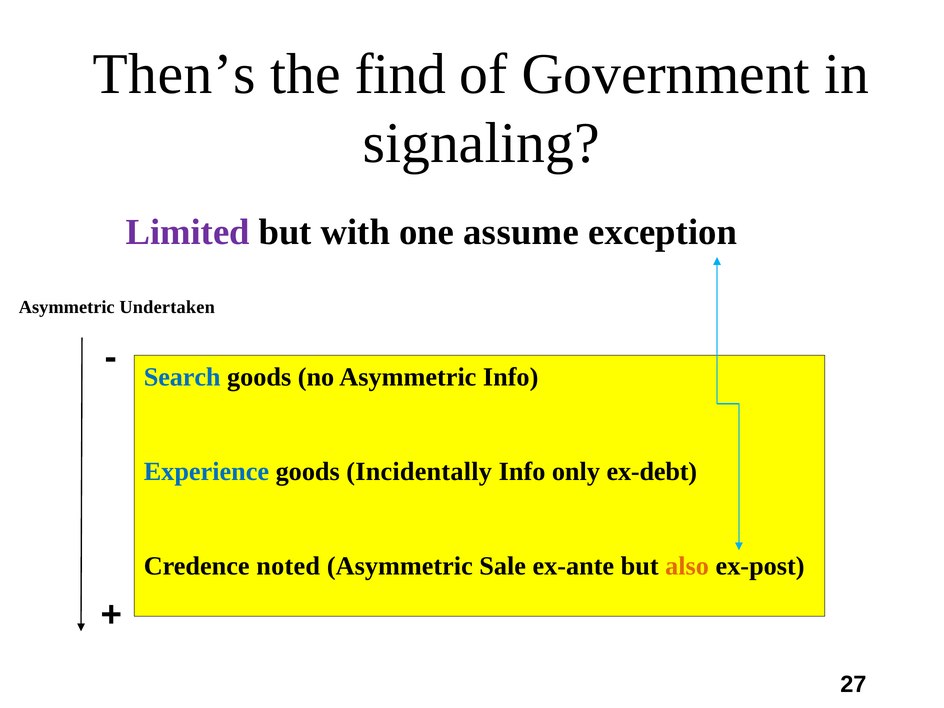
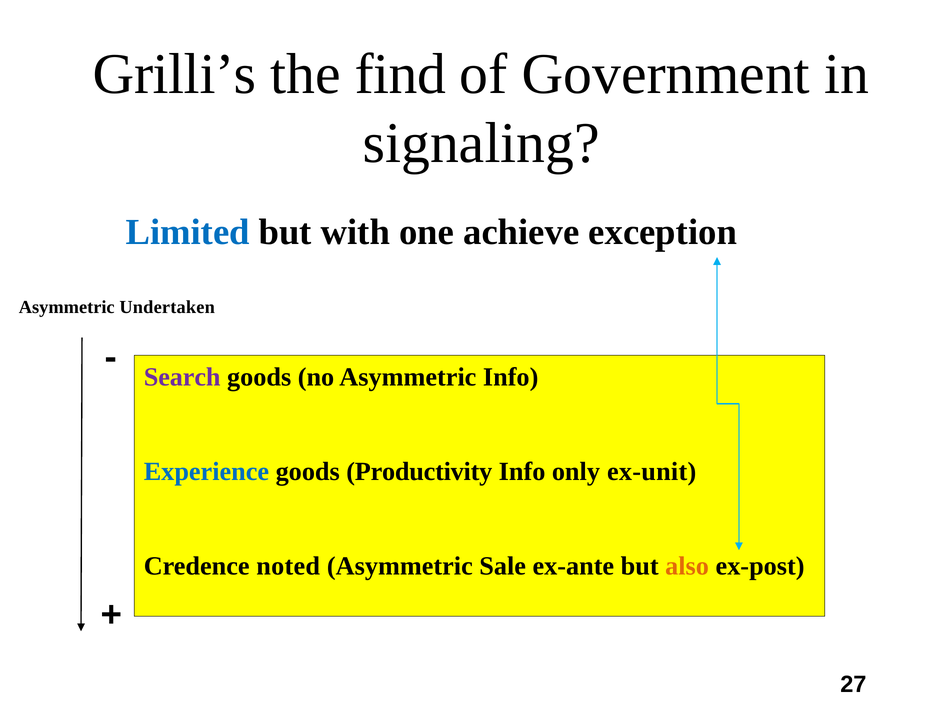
Then’s: Then’s -> Grilli’s (175, 74)
Limited colour: purple -> blue (188, 232)
assume: assume -> achieve (521, 232)
Search colour: blue -> purple (182, 377)
Incidentally: Incidentally -> Productivity (419, 472)
ex-debt: ex-debt -> ex-unit (652, 472)
